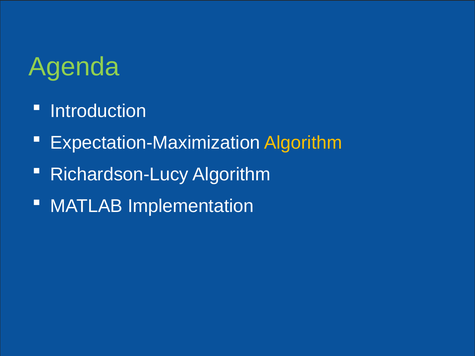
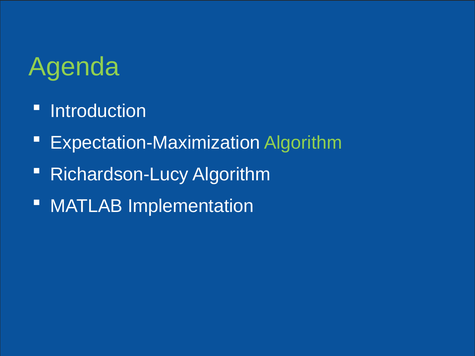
Algorithm colour: yellow -> light green (303, 143)
